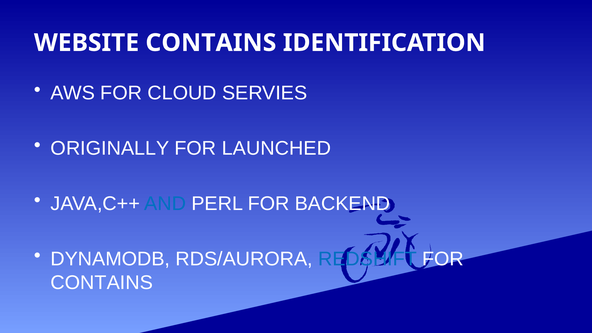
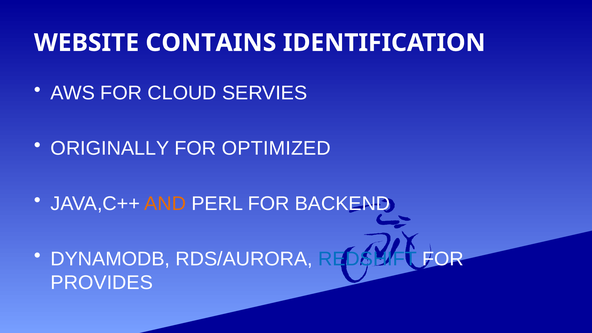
LAUNCHED: LAUNCHED -> OPTIMIZED (276, 148)
AND colour: blue -> orange (165, 204)
CONTAINS: CONTAINS -> PROVIDES (102, 283)
